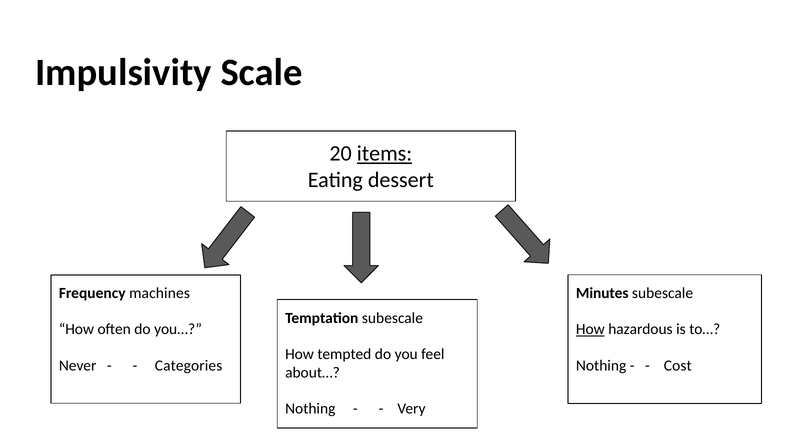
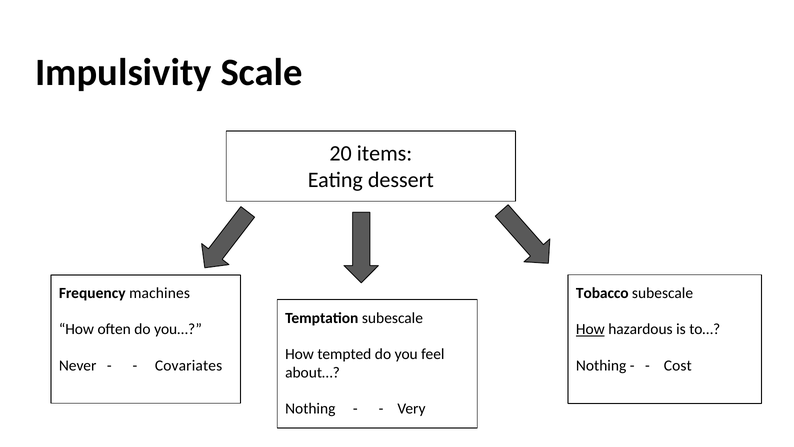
items underline: present -> none (385, 153)
Minutes: Minutes -> Tobacco (602, 293)
Categories: Categories -> Covariates (189, 365)
